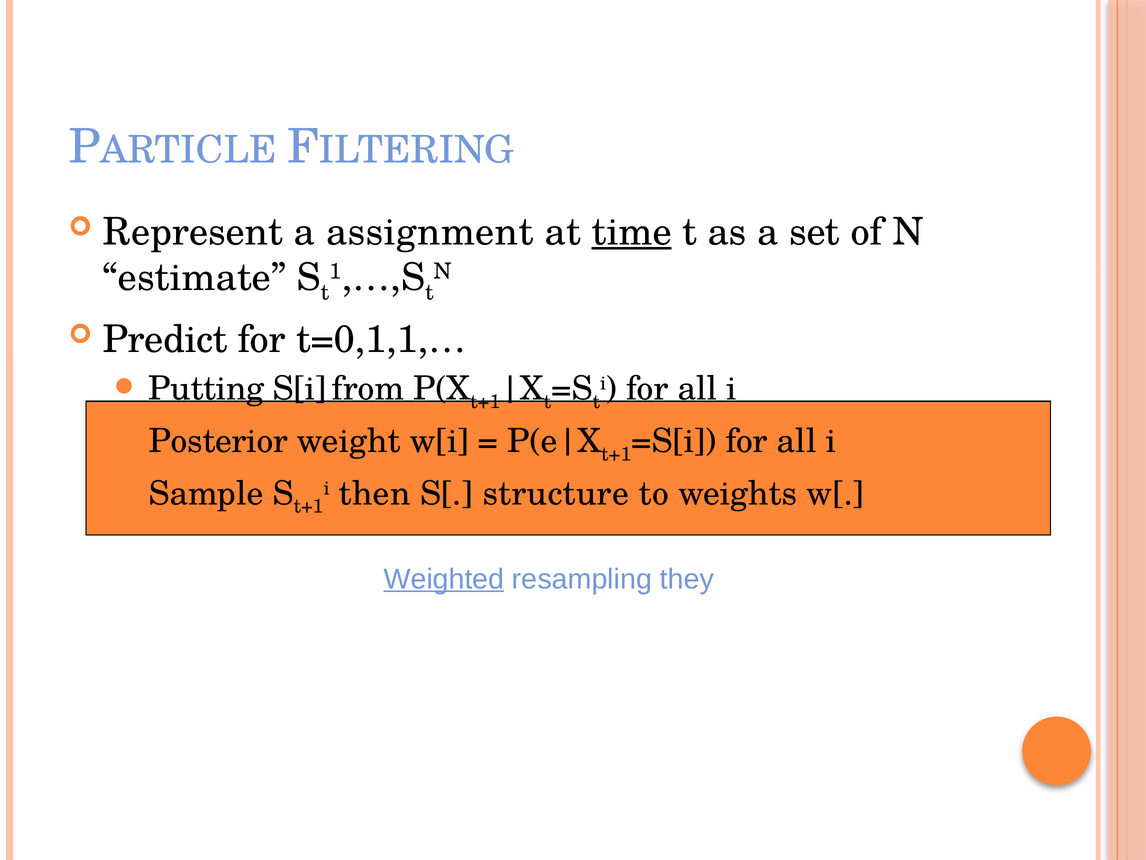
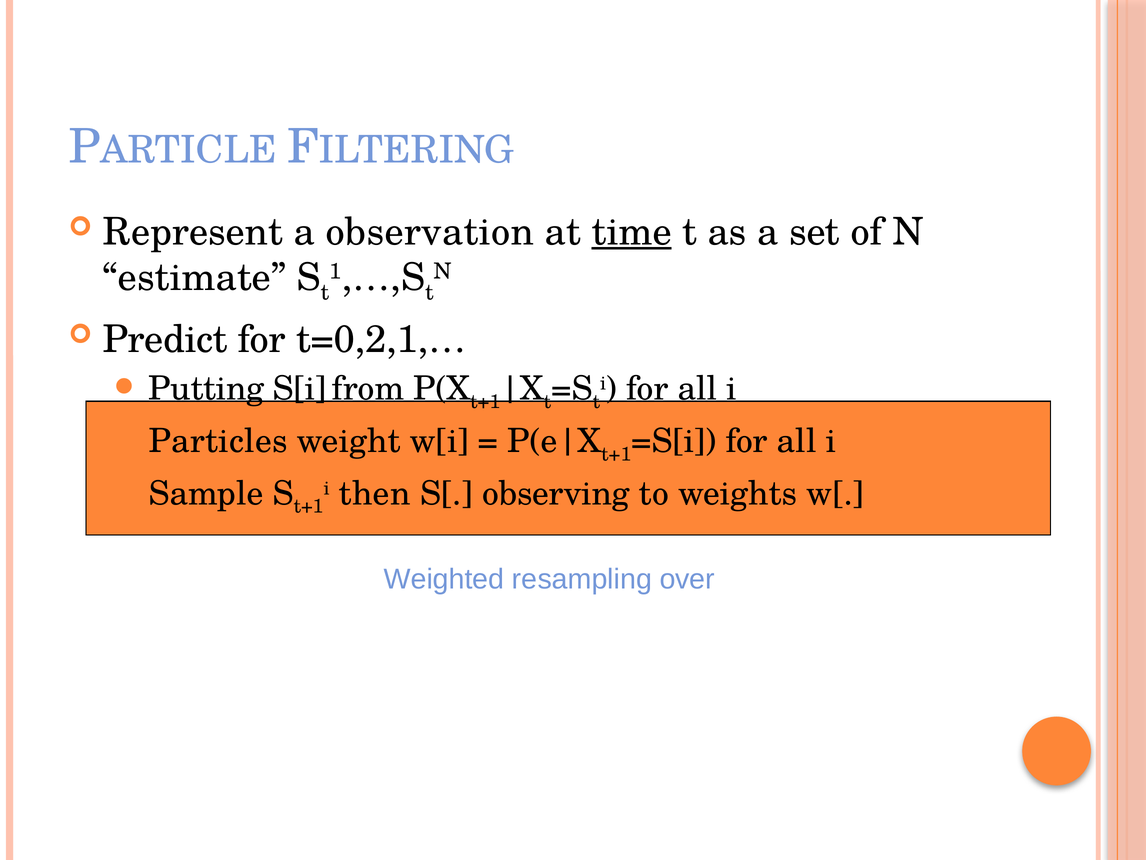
assignment: assignment -> observation (430, 232)
t=0,1,1,…: t=0,1,1,… -> t=0,2,1,… (381, 339)
Posterior: Posterior -> Particles (218, 441)
structure: structure -> observing (556, 493)
Weighted underline: present -> none (444, 579)
they: they -> over (687, 579)
